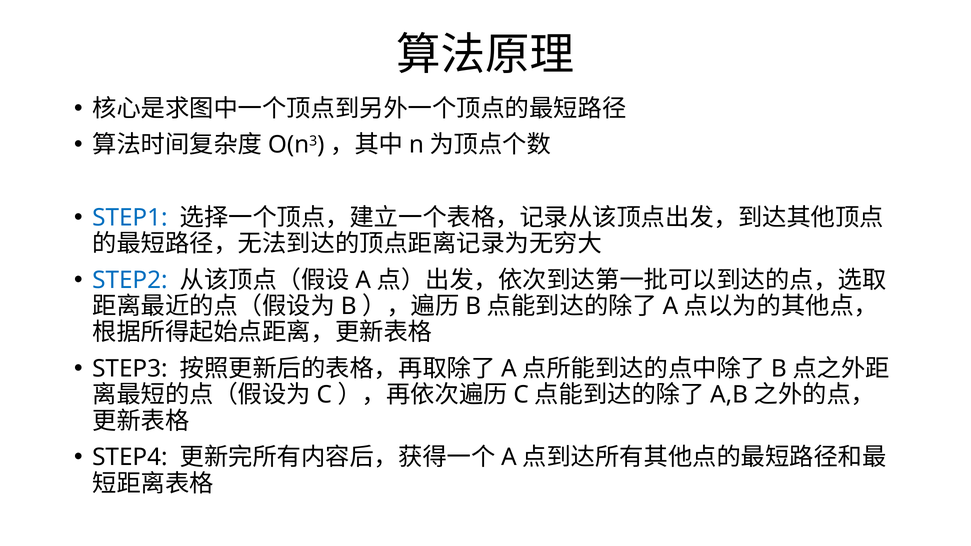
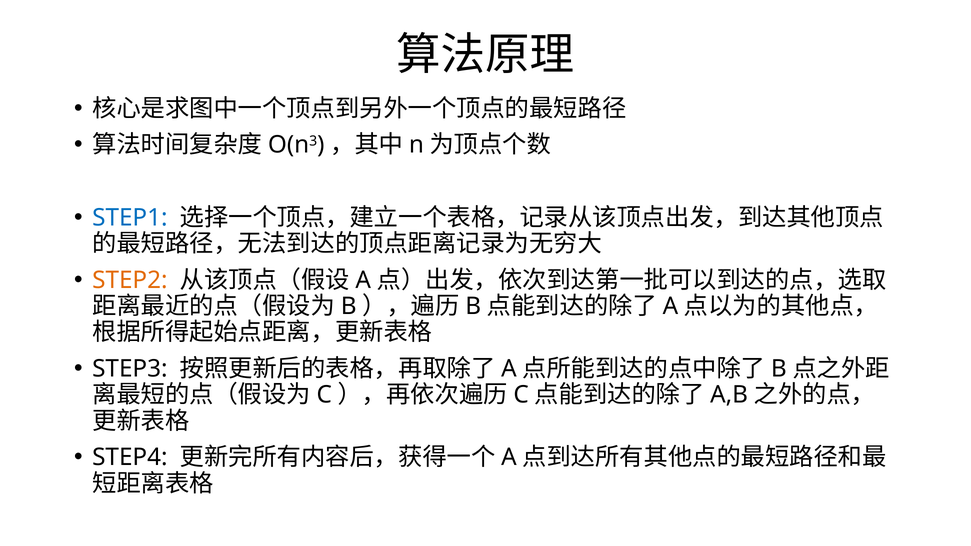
STEP2 colour: blue -> orange (130, 280)
